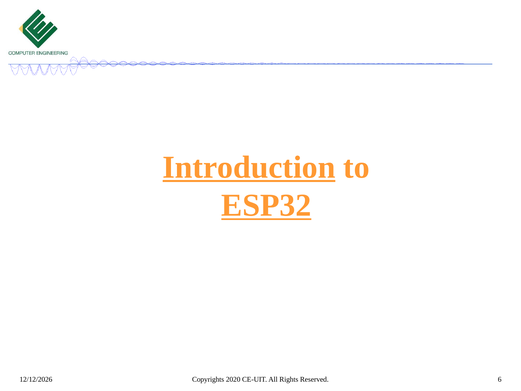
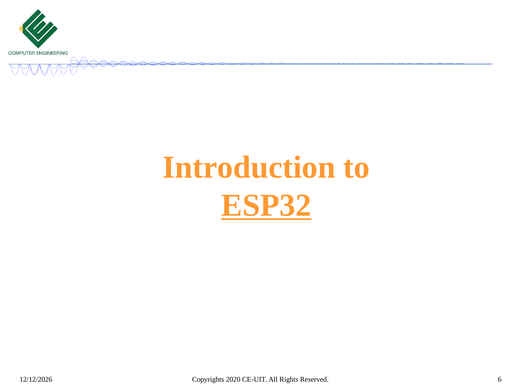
Introduction underline: present -> none (249, 167)
